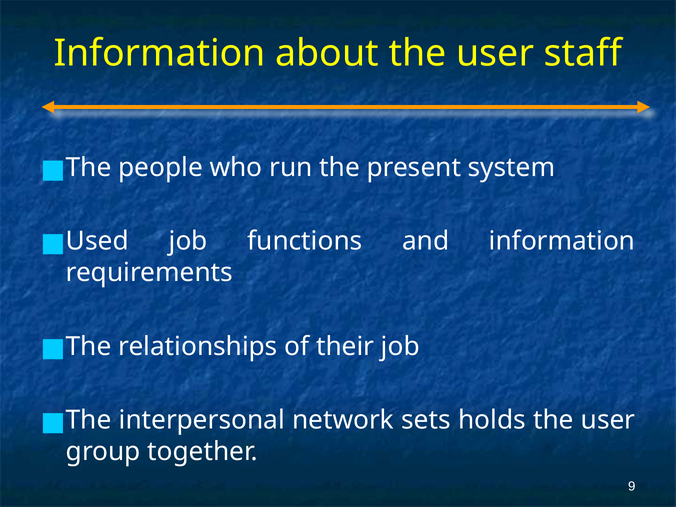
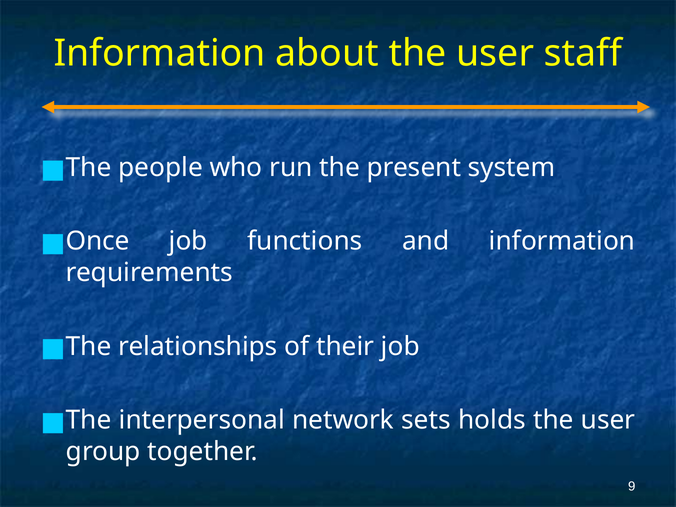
Used: Used -> Once (98, 241)
